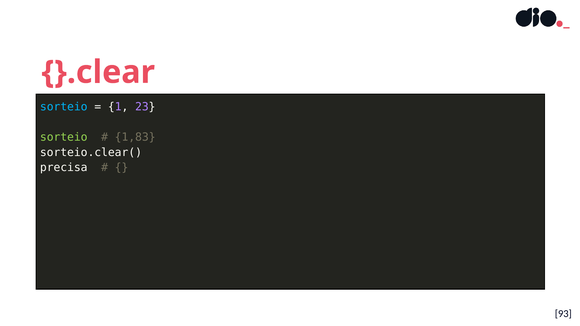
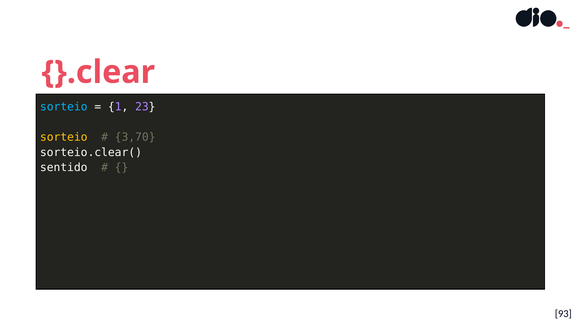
sorteio colour: light green -> yellow (64, 137)
1,83: 1,83 -> 3,70 (135, 137)
precisa: precisa -> sentido (64, 168)
